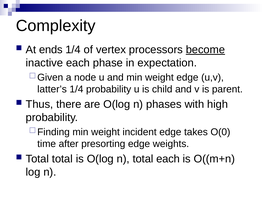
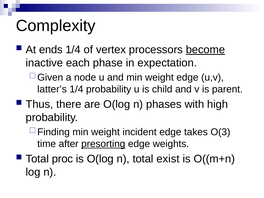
O(0: O(0 -> O(3 (220, 132)
presorting underline: none -> present (103, 144)
Total total: total -> proc (62, 159)
total each: each -> exist (168, 159)
